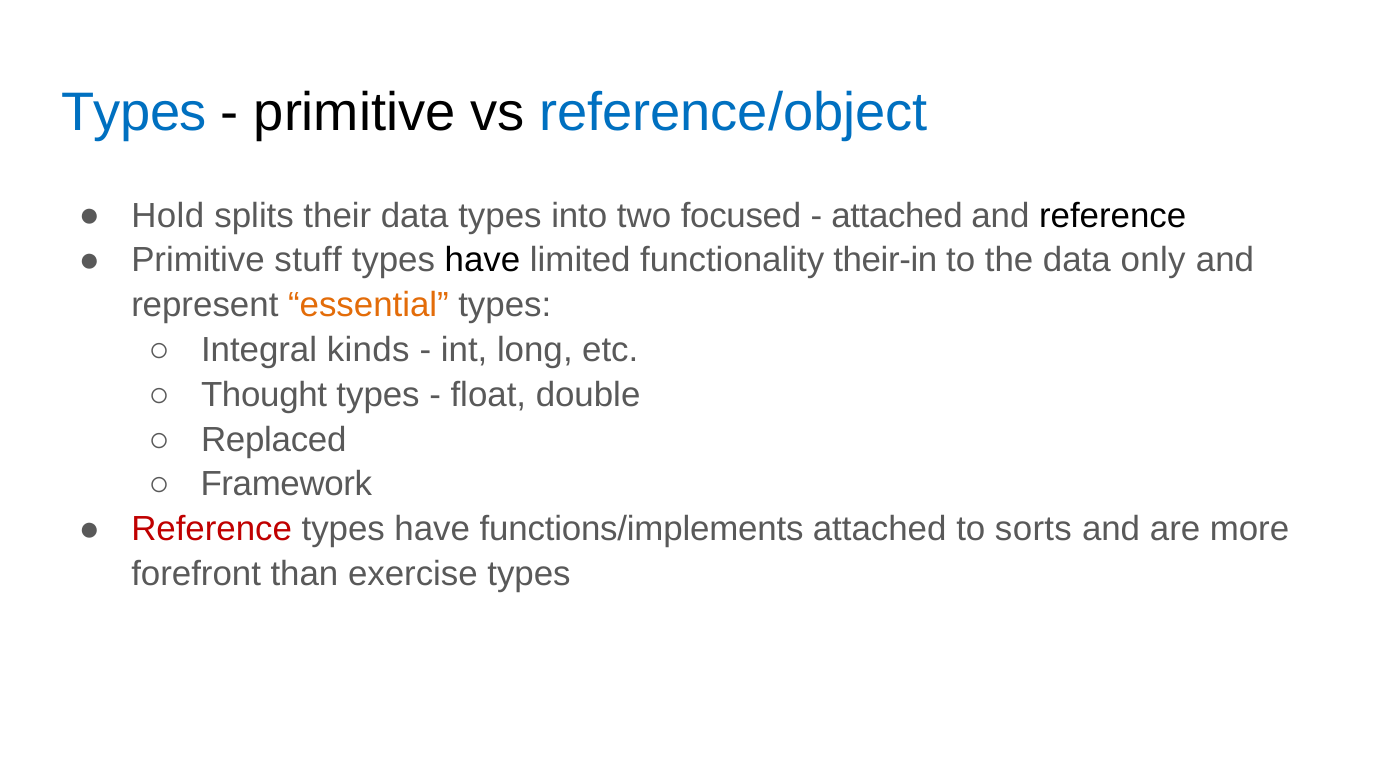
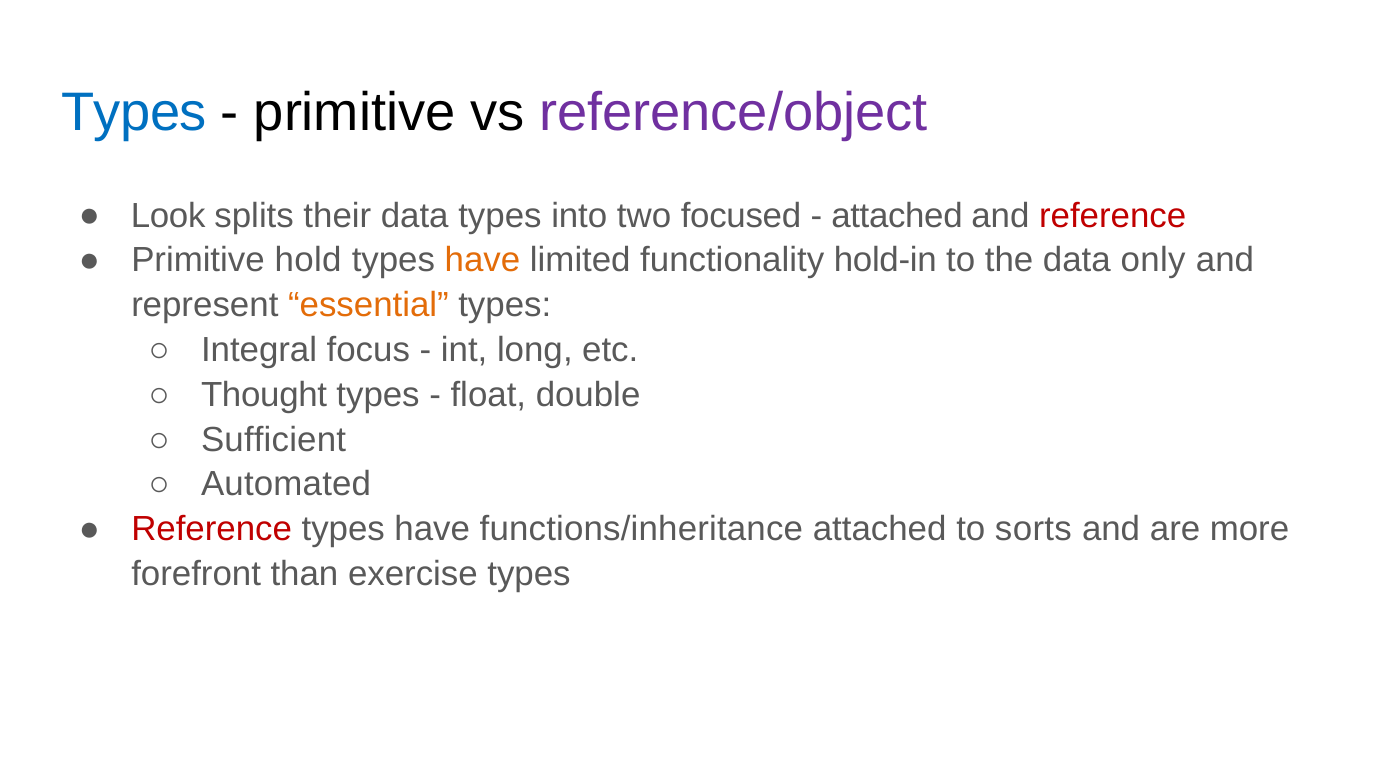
reference/object colour: blue -> purple (733, 113)
Hold: Hold -> Look (168, 216)
reference colour: black -> red (1113, 216)
stuff: stuff -> hold (308, 261)
have colour: black -> orange (482, 261)
their-in: their-in -> hold-in (885, 261)
kinds: kinds -> focus (368, 350)
Replaced: Replaced -> Sufficient (274, 440)
Framework: Framework -> Automated (286, 485)
functions/implements: functions/implements -> functions/inheritance (641, 530)
